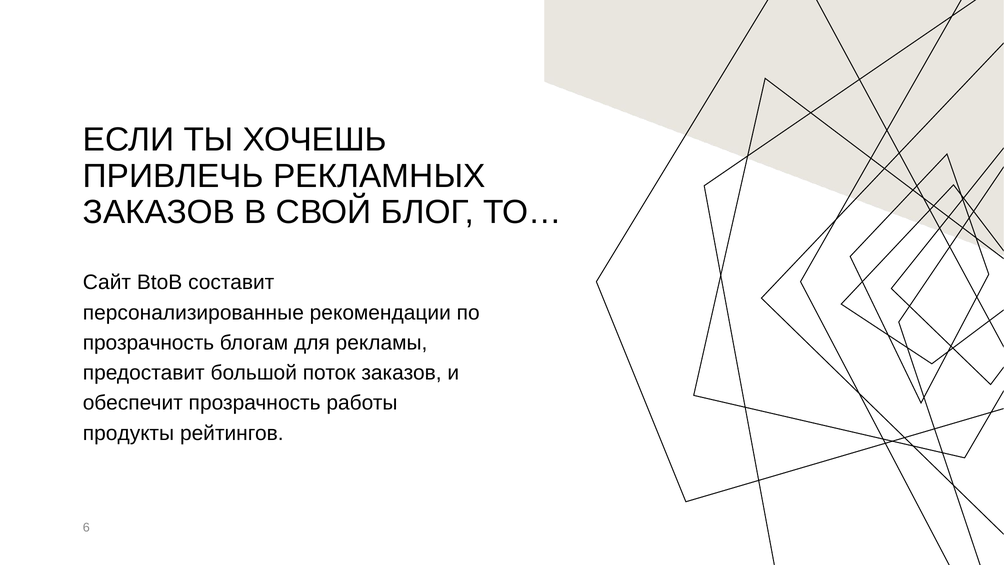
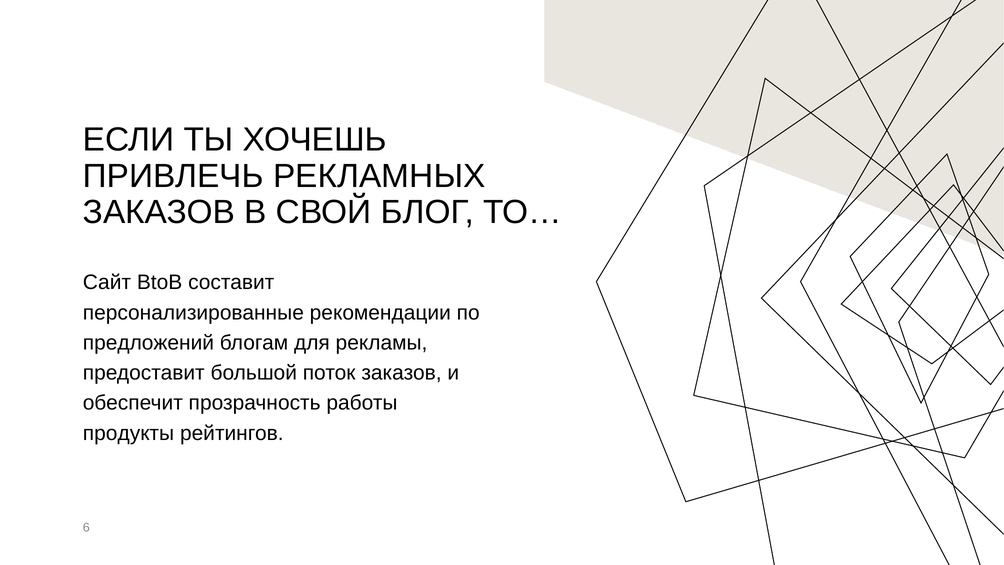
прозрачность: прозрачность -> предложений (148, 343)
